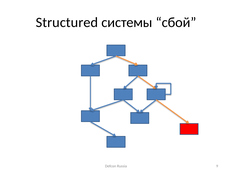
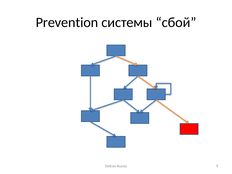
Structured: Structured -> Prevention (67, 22)
